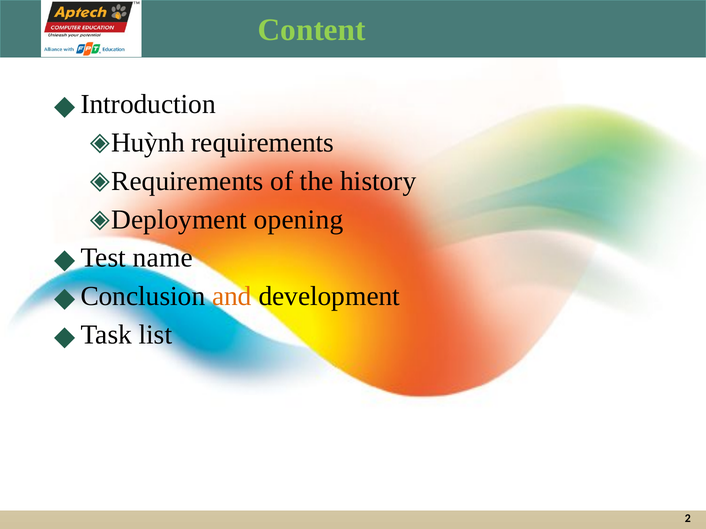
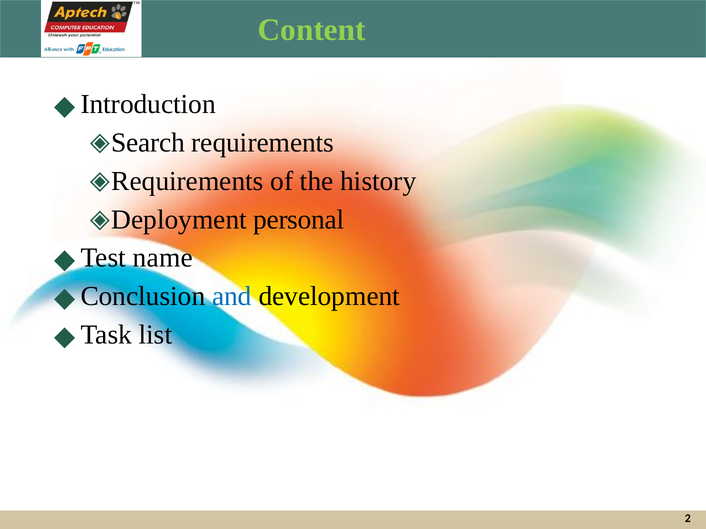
Huỳnh: Huỳnh -> Search (148, 143)
opening: opening -> personal (299, 220)
and colour: orange -> blue (232, 297)
